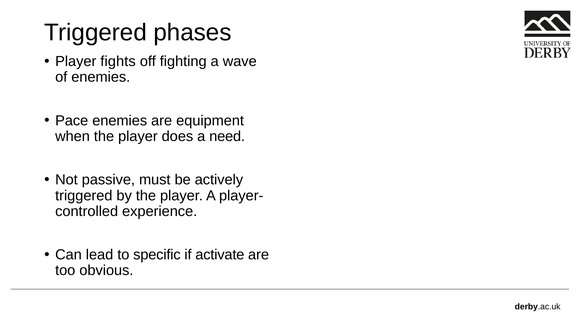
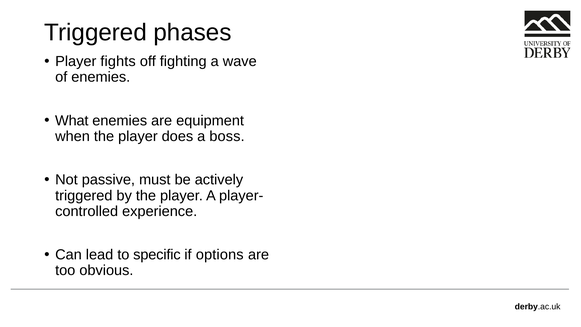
Pace: Pace -> What (72, 121)
need: need -> boss (227, 136)
activate: activate -> options (220, 255)
